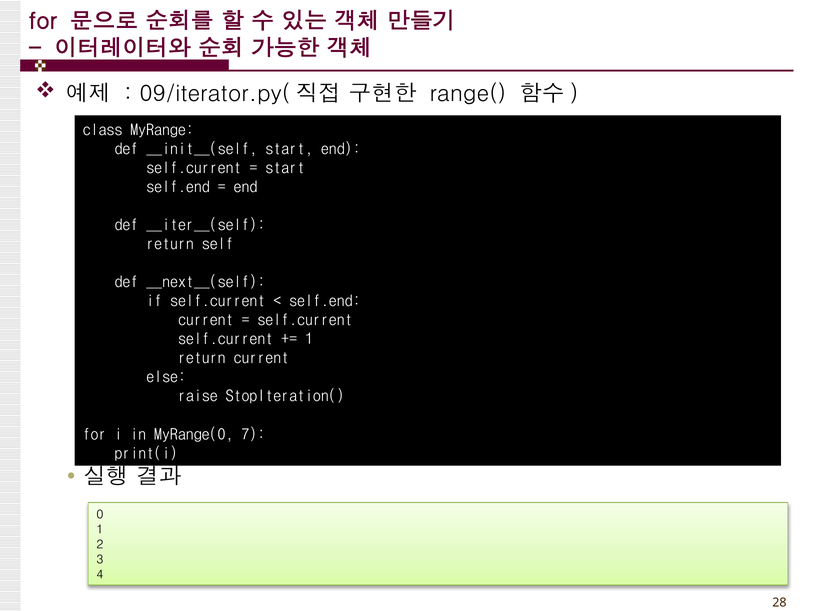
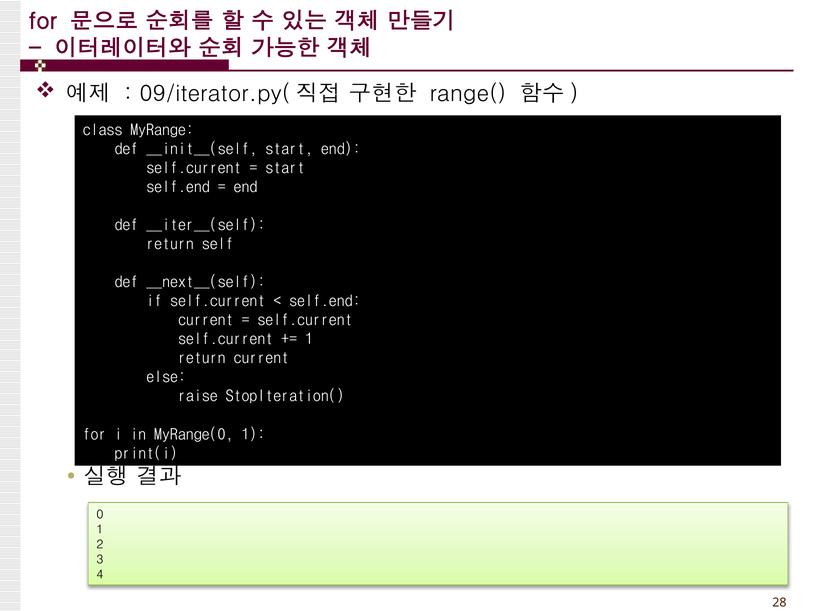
MyRange(0 7: 7 -> 1 (253, 434)
